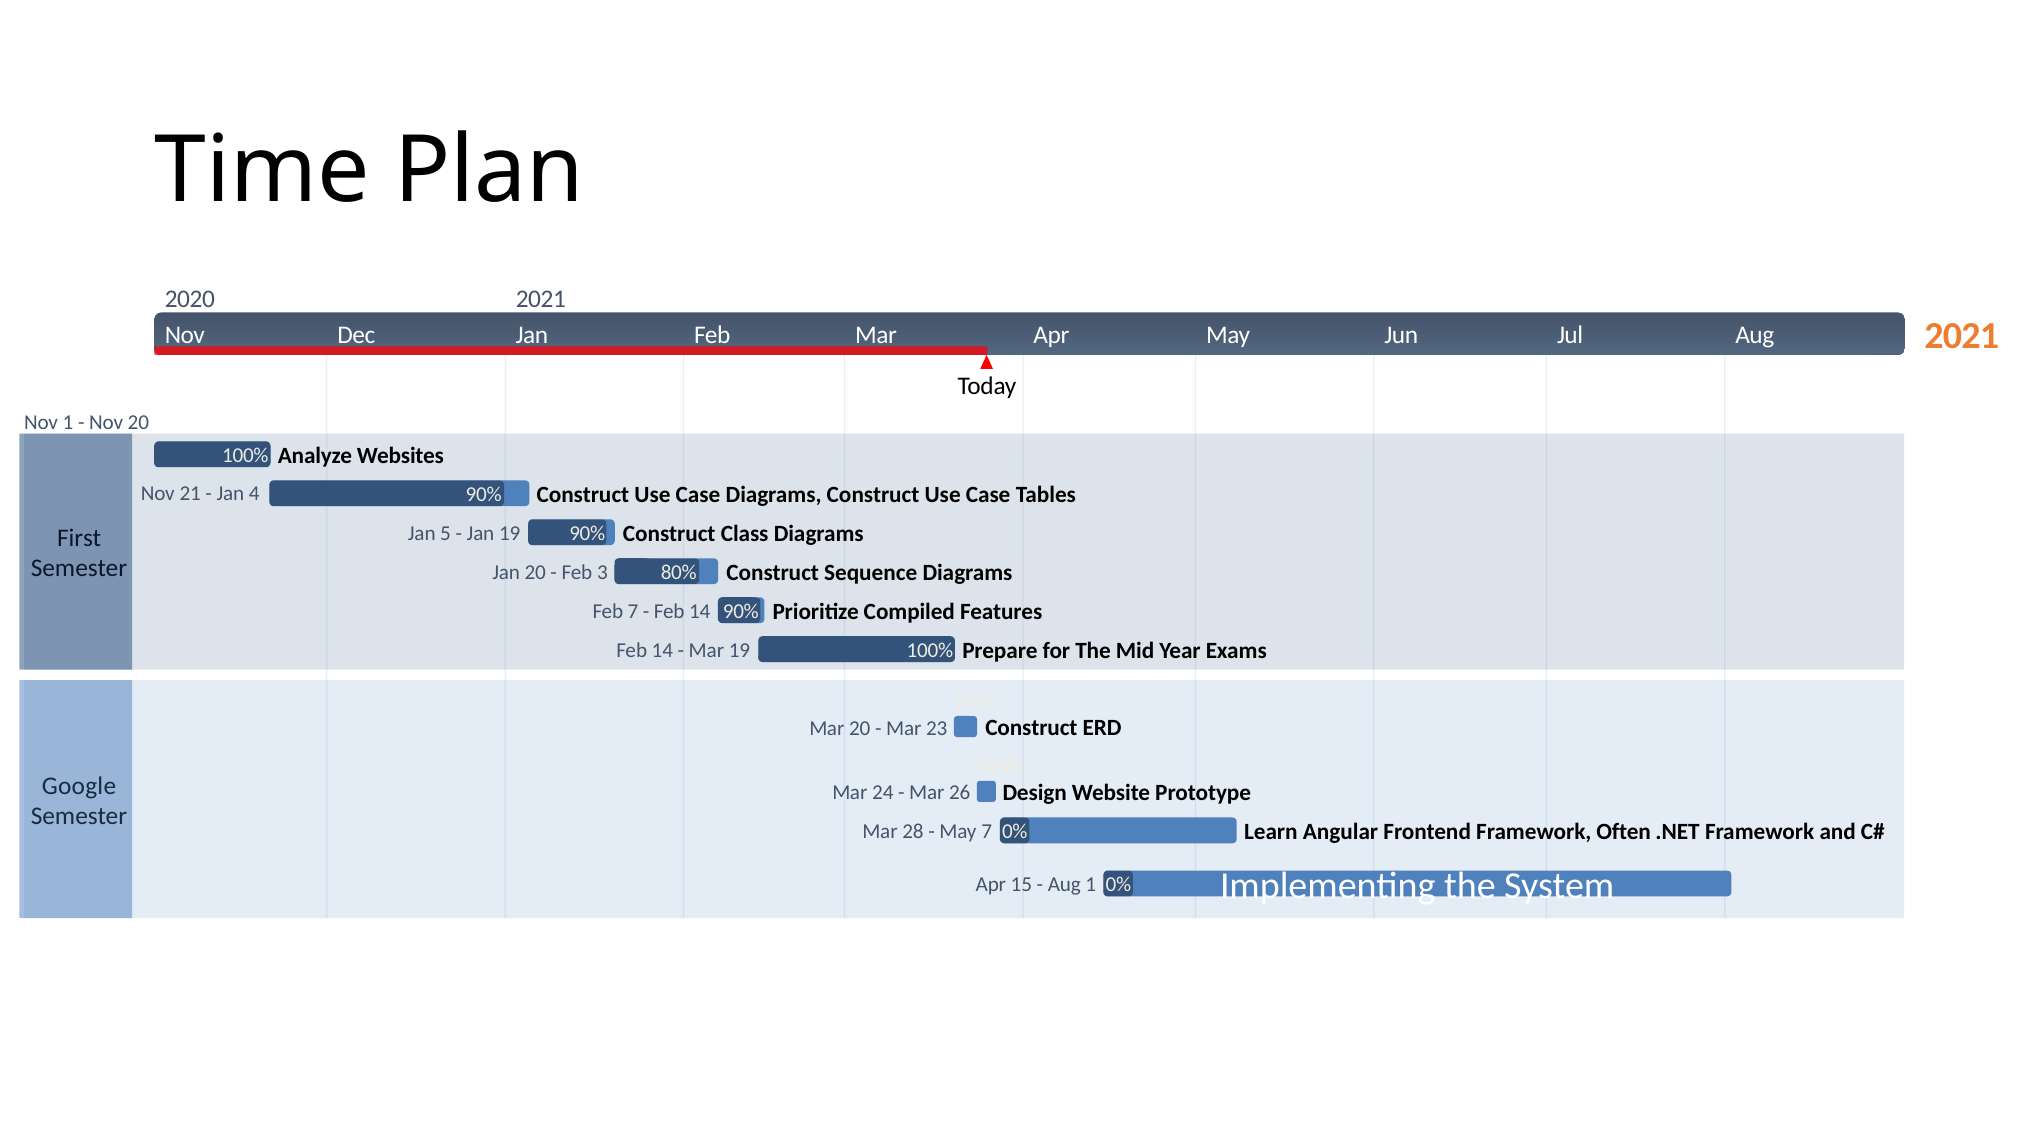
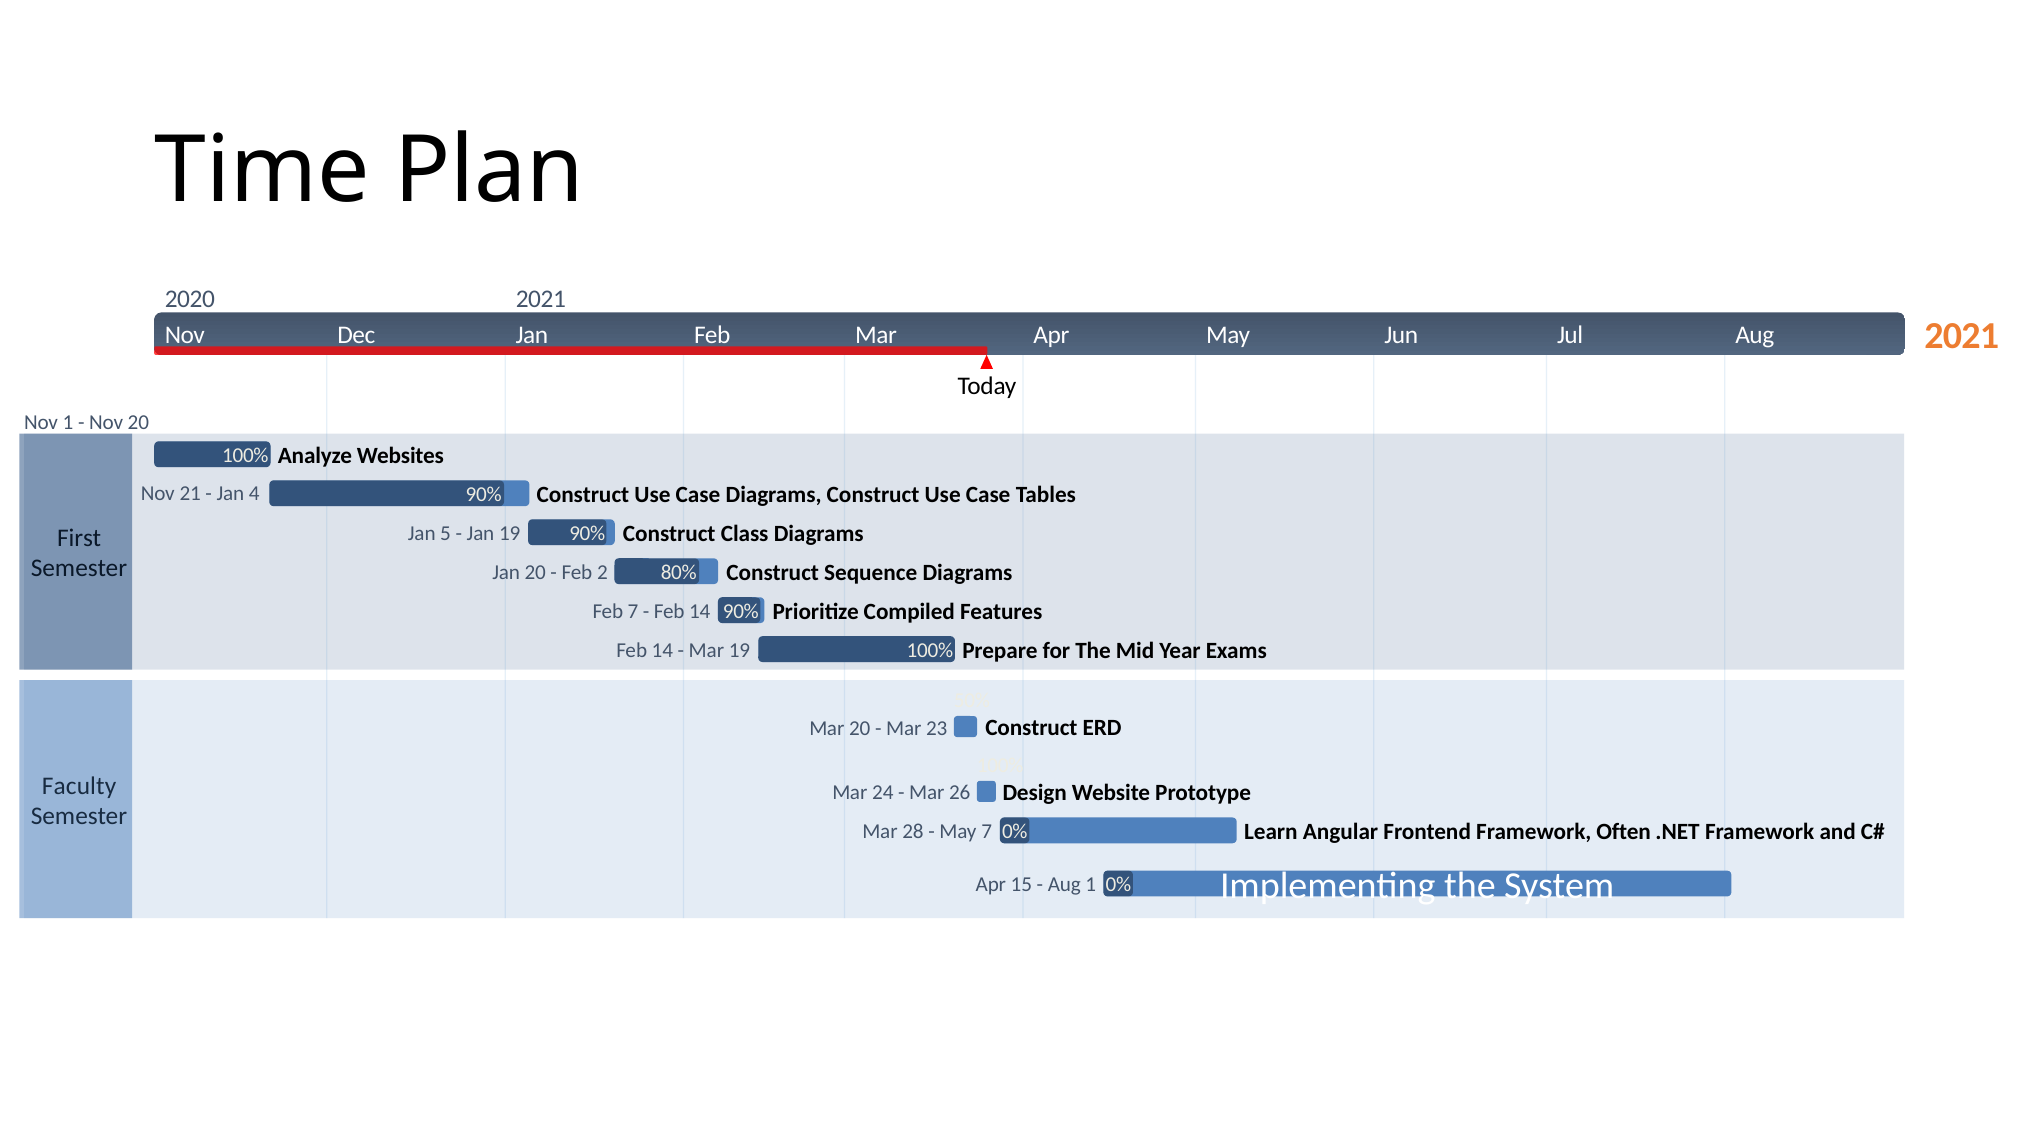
3: 3 -> 2 (602, 573)
Google: Google -> Faculty (79, 786)
